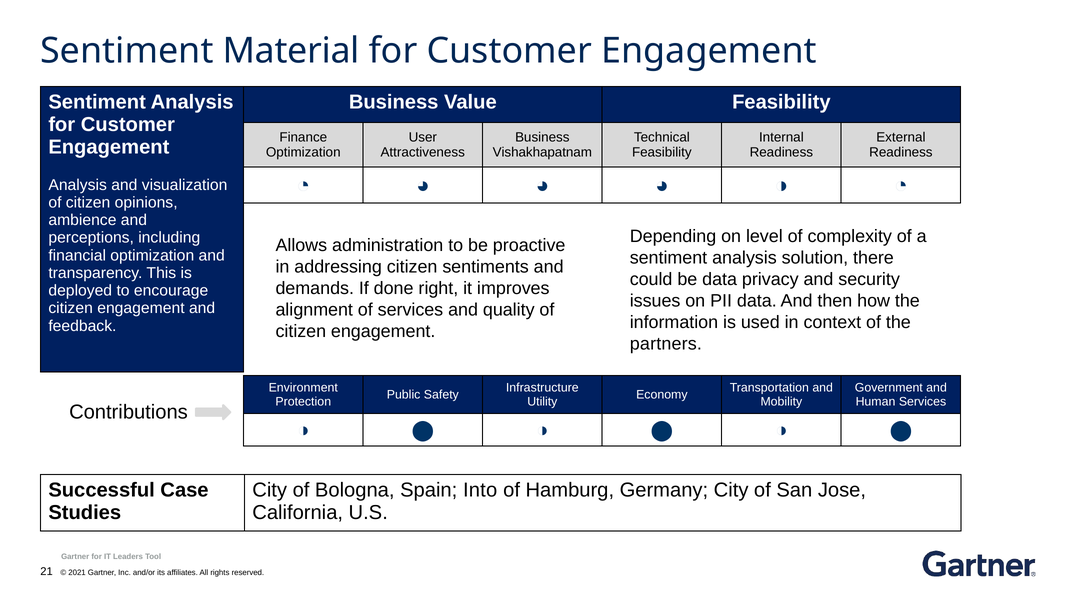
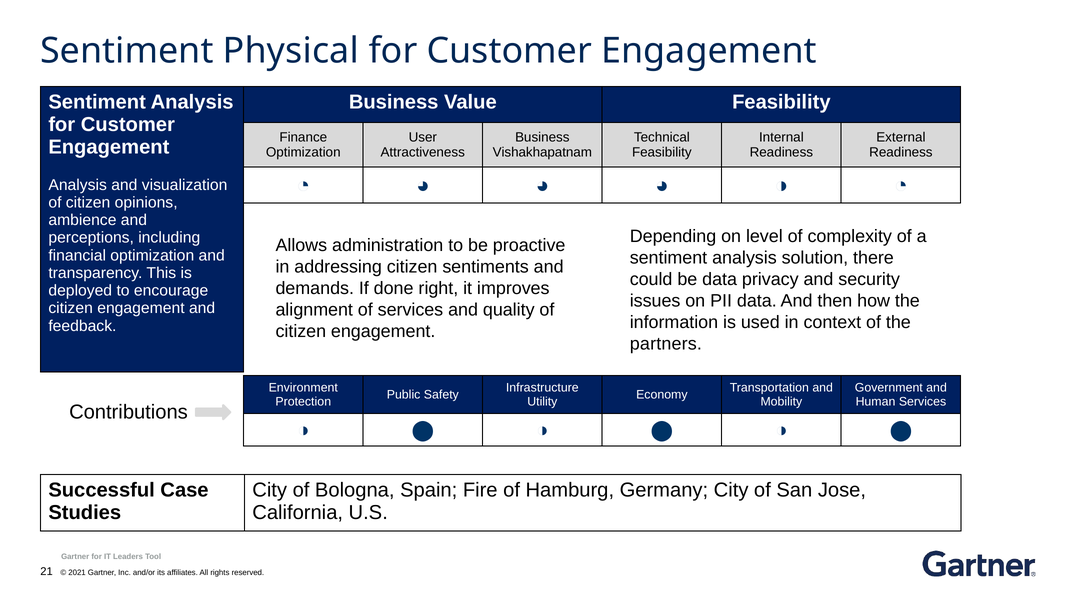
Material: Material -> Physical (291, 51)
Into: Into -> Fire (480, 490)
